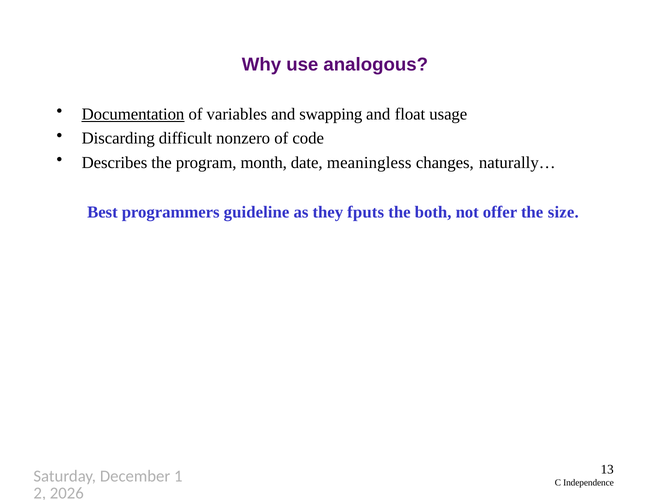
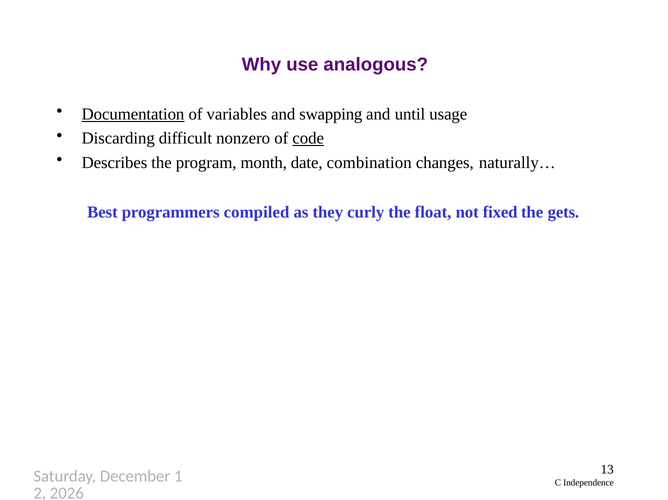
float: float -> until (410, 114)
code underline: none -> present (308, 138)
meaningless: meaningless -> combination (369, 163)
guideline: guideline -> compiled (257, 212)
fputs: fputs -> curly (366, 212)
both: both -> float (433, 212)
offer: offer -> fixed (500, 212)
size: size -> gets (563, 212)
